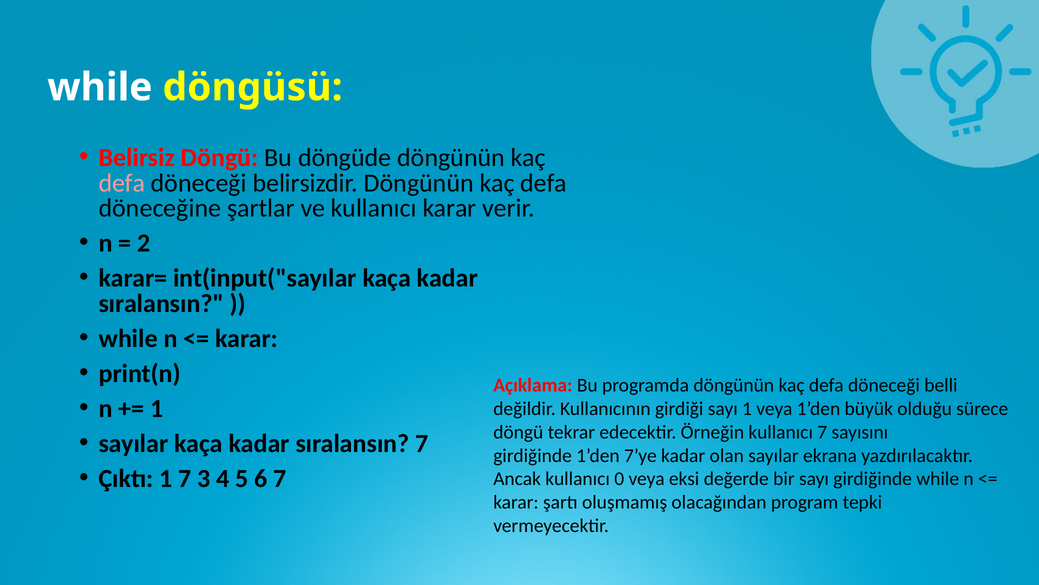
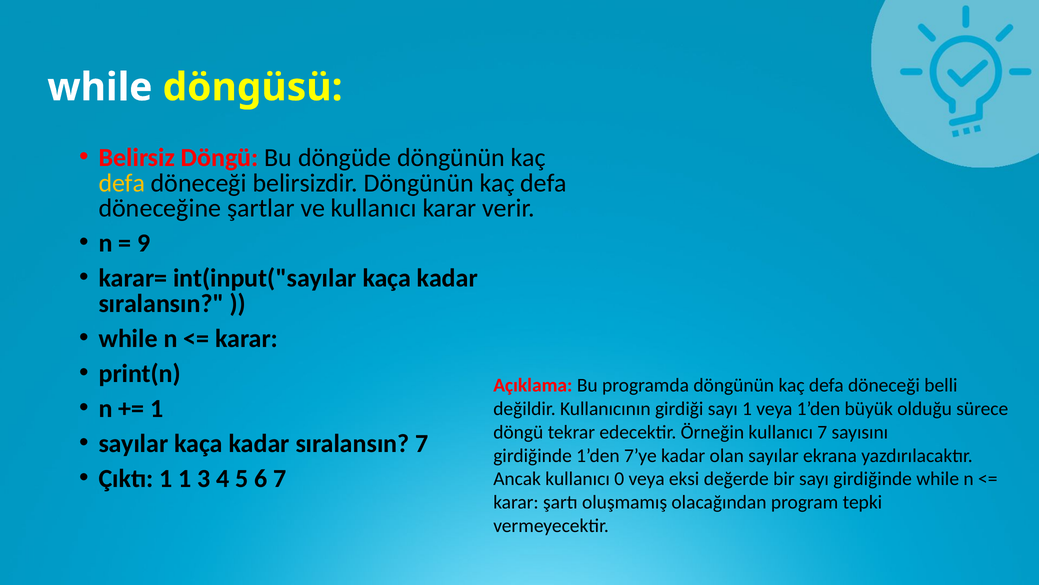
defa colour: pink -> yellow (122, 183)
2: 2 -> 9 (144, 243)
1 7: 7 -> 1 (185, 478)
